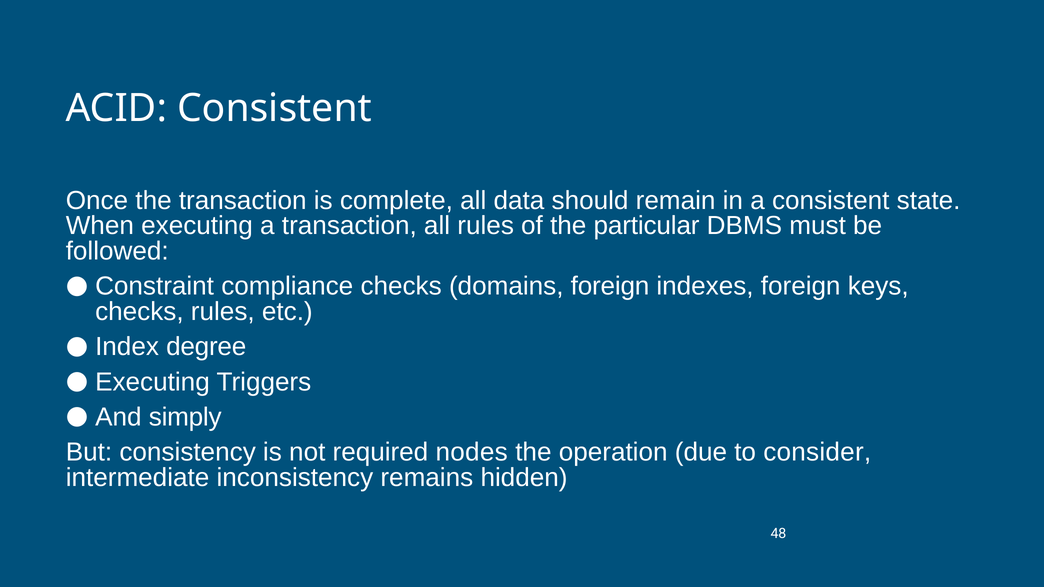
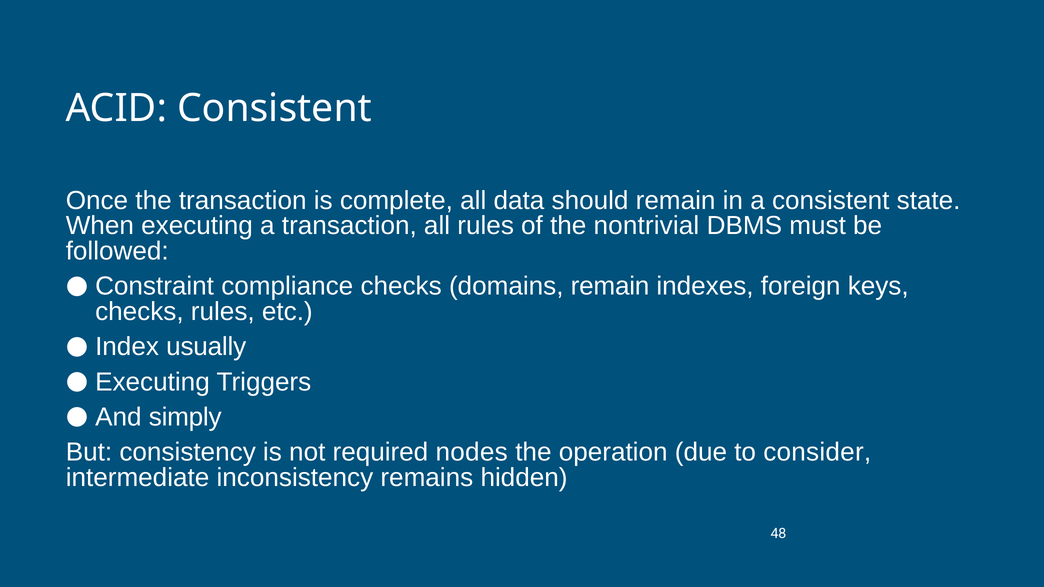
particular: particular -> nontrivial (646, 226)
domains foreign: foreign -> remain (610, 286)
degree: degree -> usually (206, 347)
